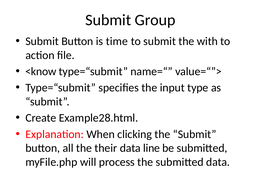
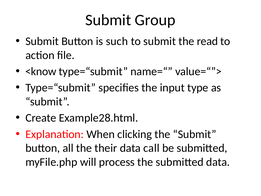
time: time -> such (117, 41)
with: with -> read (207, 41)
line: line -> call (151, 148)
